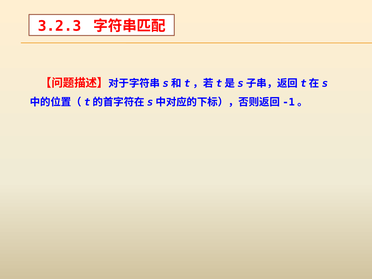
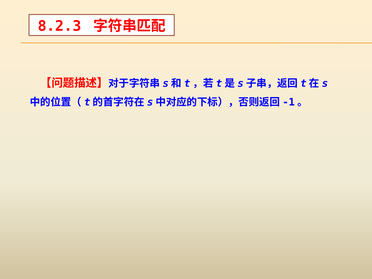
3.2.3: 3.2.3 -> 8.2.3 (60, 26)
